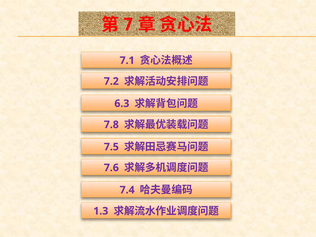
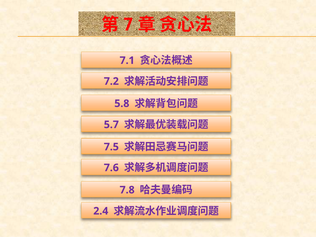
6.3: 6.3 -> 5.8 (122, 104)
7.8: 7.8 -> 5.7 (111, 125)
7.4: 7.4 -> 7.8 (127, 190)
1.3: 1.3 -> 2.4 (101, 211)
